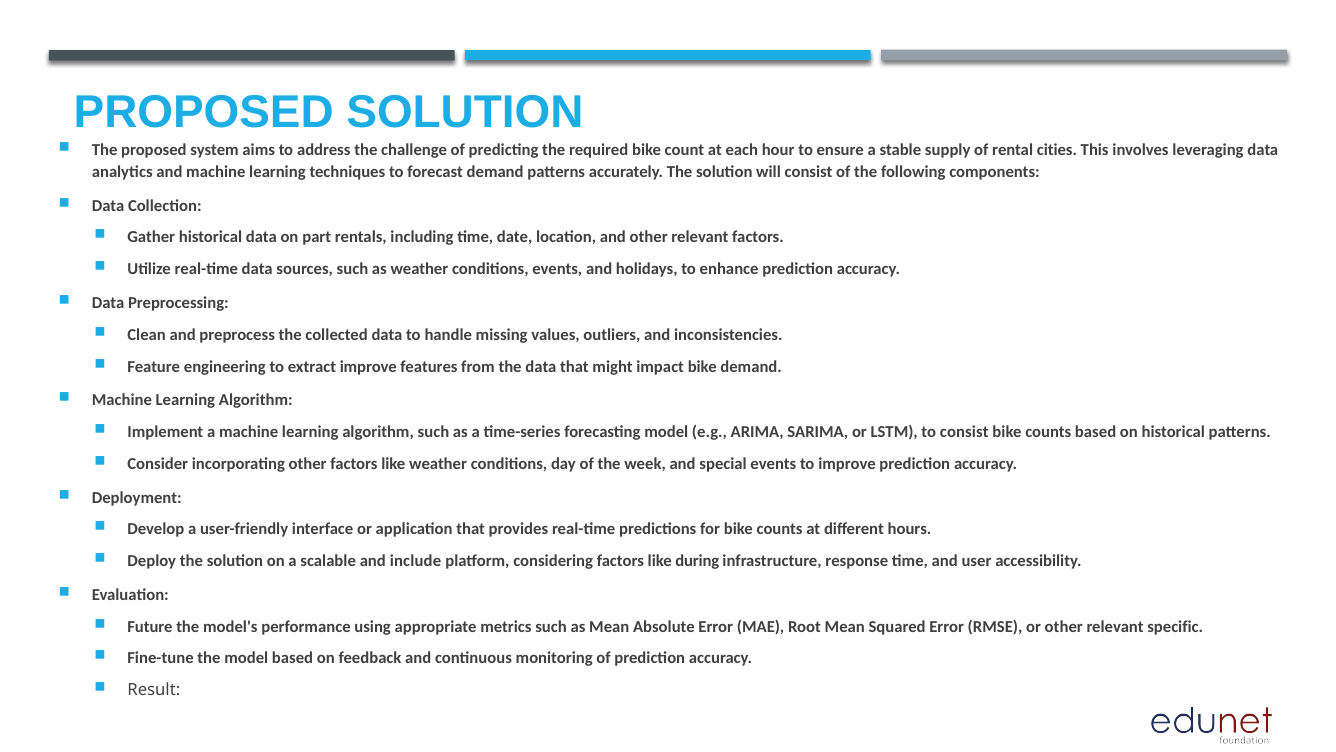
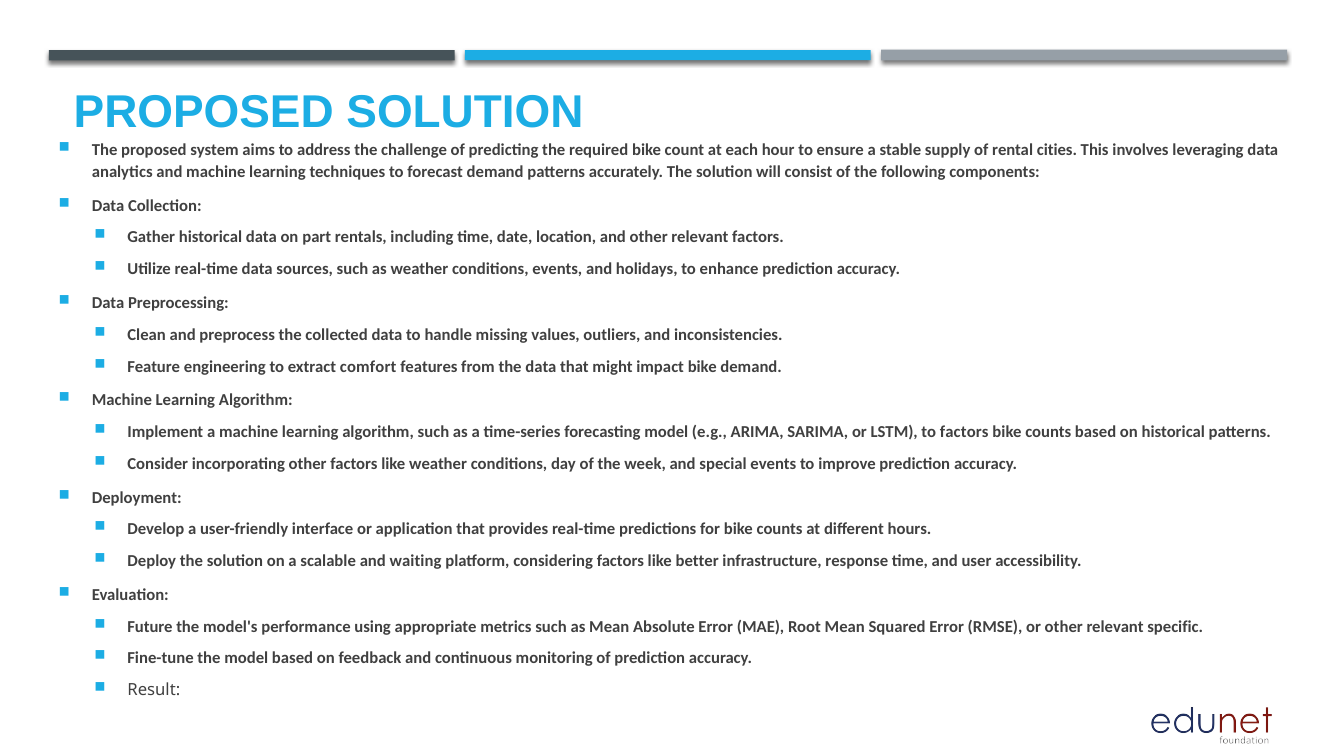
extract improve: improve -> comfort (368, 366)
to consist: consist -> factors (964, 432)
include: include -> waiting (416, 561)
during: during -> better (697, 561)
